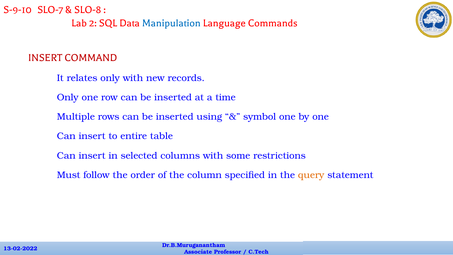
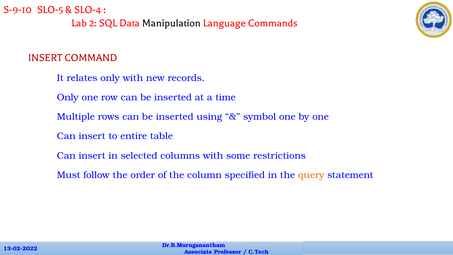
SLO-7: SLO-7 -> SLO-5 (50, 9)
SLO-8: SLO-8 -> SLO-4 (88, 9)
Manipulation colour: blue -> black (171, 23)
